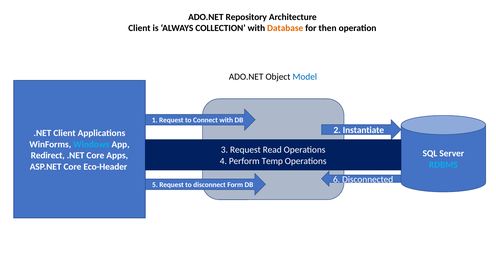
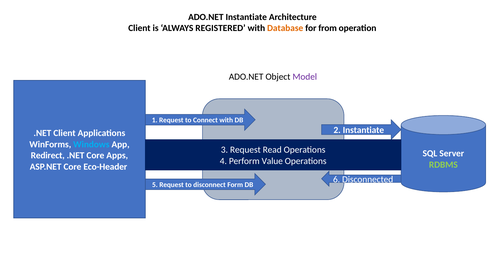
ADO.NET Repository: Repository -> Instantiate (246, 17)
COLLECTION: COLLECTION -> REGISTERED (220, 28)
then: then -> from (328, 28)
Model colour: blue -> purple (305, 77)
Temp: Temp -> Value (272, 161)
RDBMS colour: light blue -> light green (443, 165)
